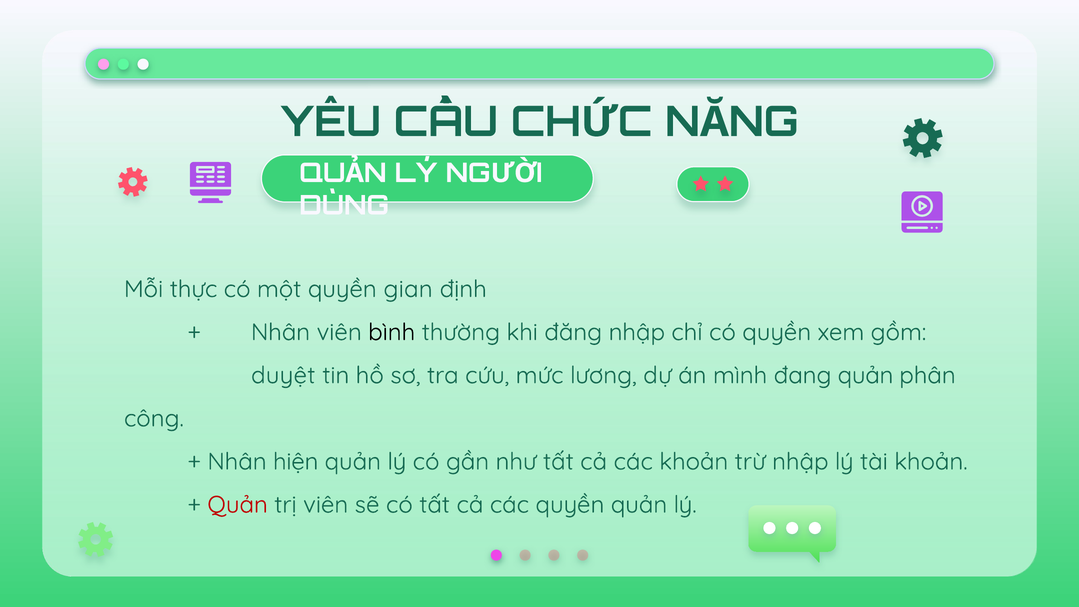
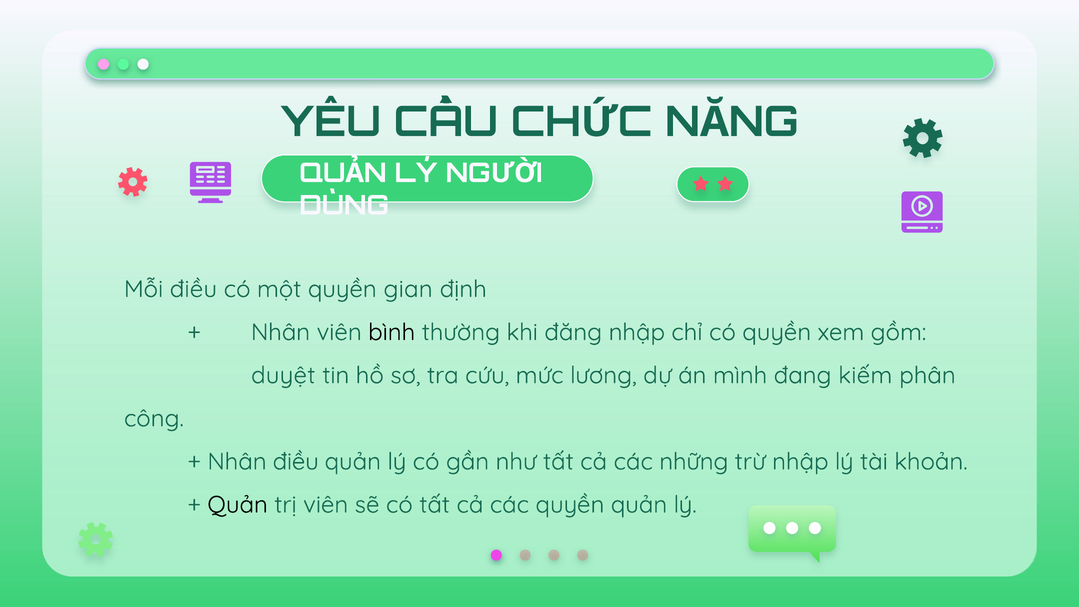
Mỗi thực: thực -> điều (193, 289)
đang quản: quản -> kiếm (865, 375)
Nhân hiện: hiện -> điều (296, 462)
các khoản: khoản -> những (694, 462)
Quản colour: red -> black (238, 505)
